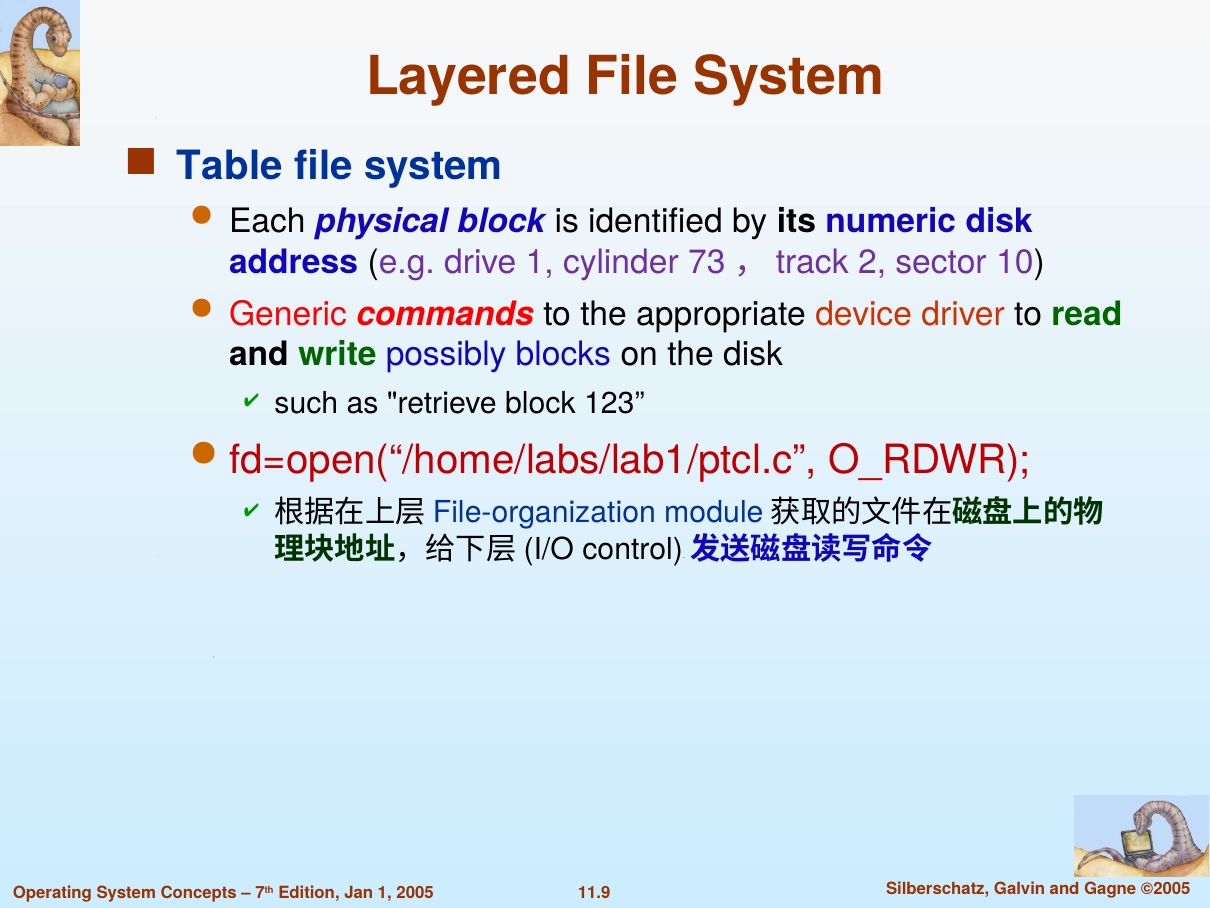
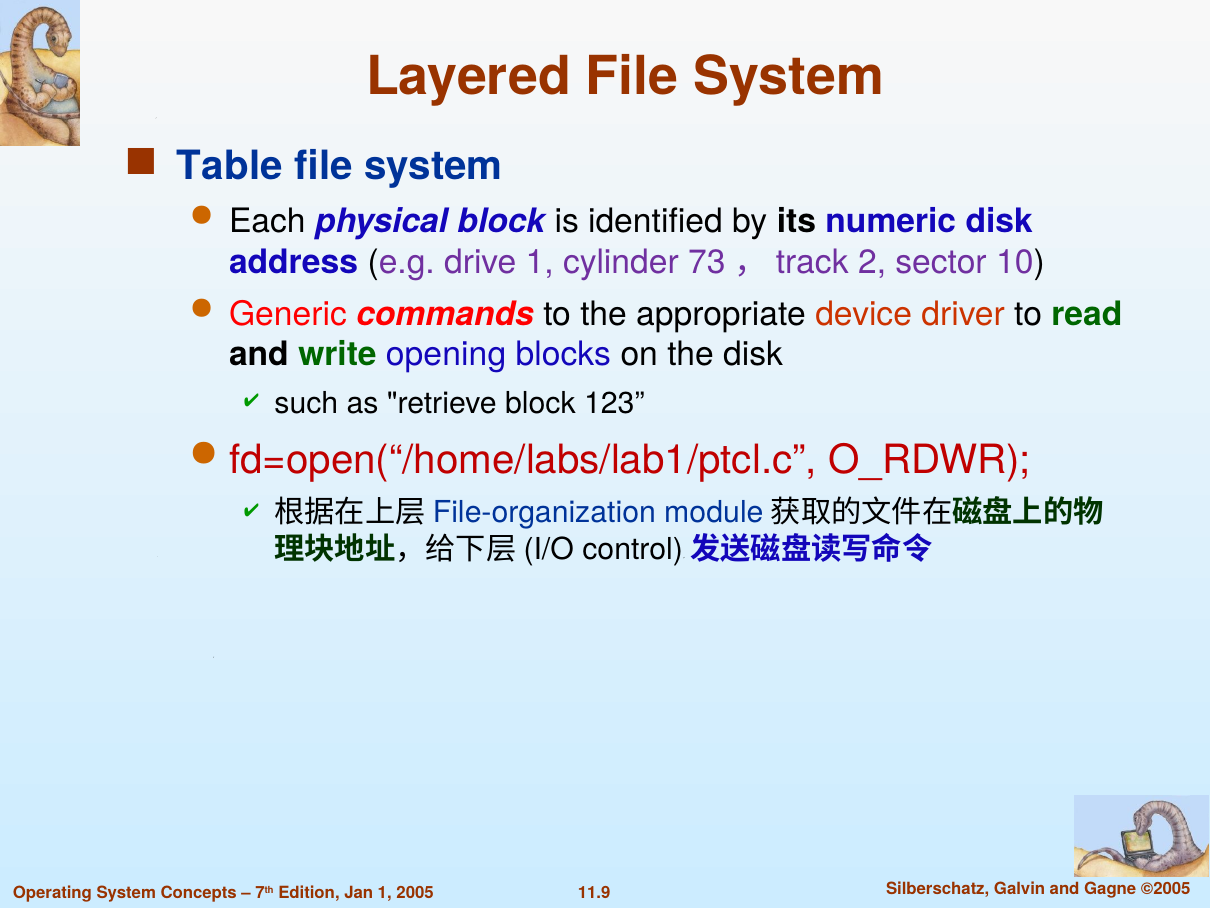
possibly: possibly -> opening (446, 355)
